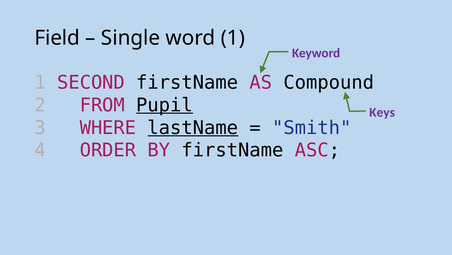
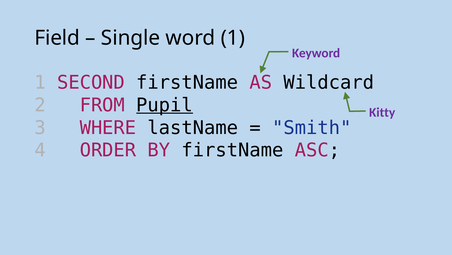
Compound: Compound -> Wildcard (329, 82)
Keys: Keys -> Kitty (382, 112)
lastName underline: present -> none (193, 127)
